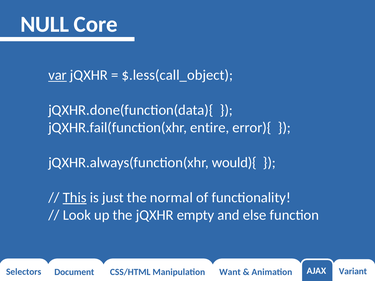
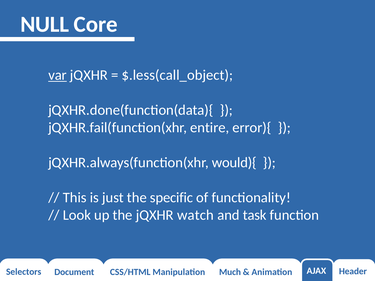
This underline: present -> none (75, 198)
normal: normal -> specific (172, 198)
empty: empty -> watch (195, 215)
else: else -> task (255, 215)
Want: Want -> Much (230, 272)
Variant: Variant -> Header (353, 272)
